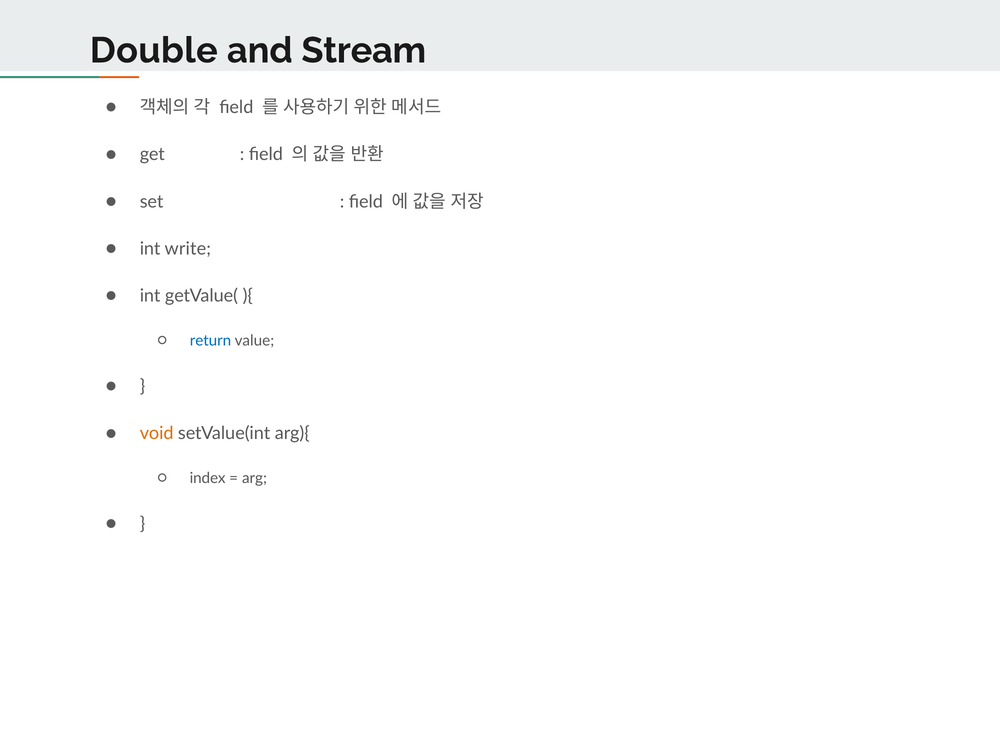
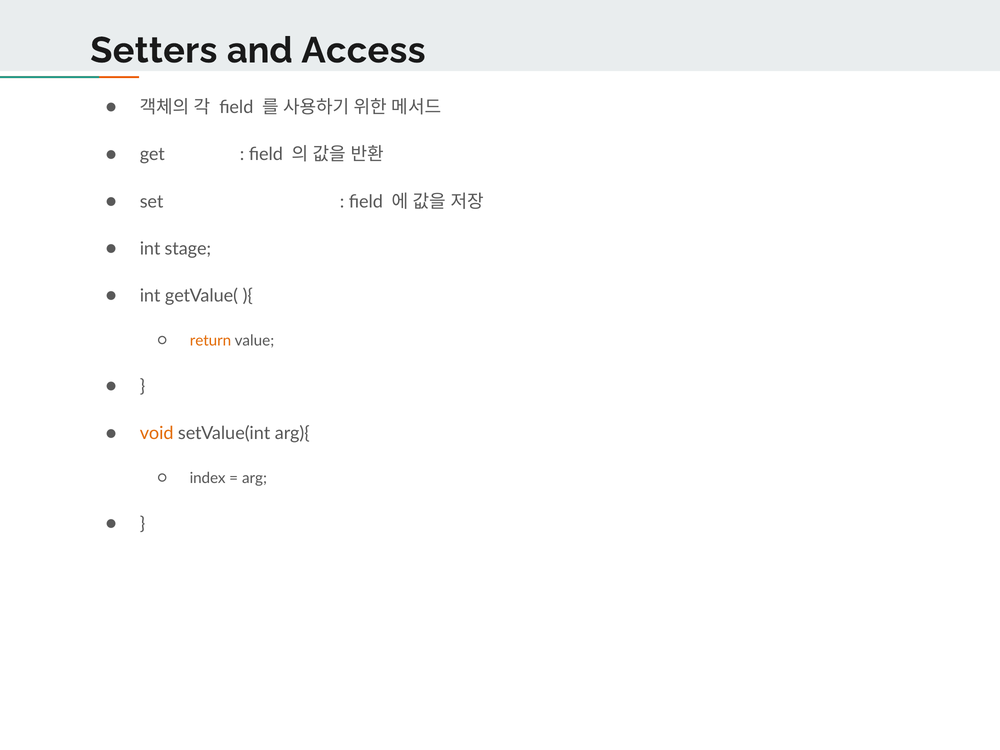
Double: Double -> Setters (154, 50)
Stream: Stream -> Access (363, 50)
write: write -> stage (188, 249)
return colour: blue -> orange (210, 341)
